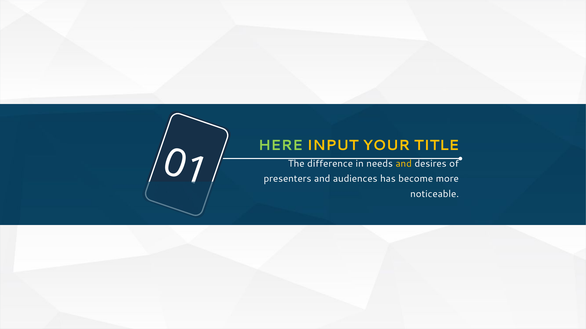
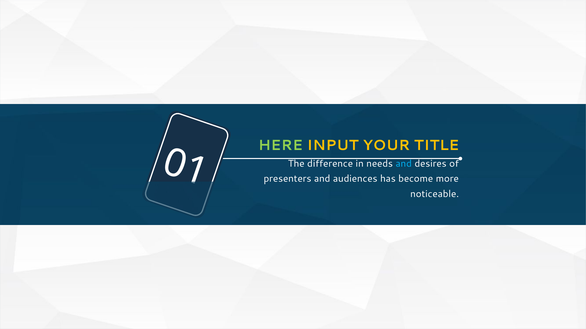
and colour: yellow -> light blue (404, 164)
